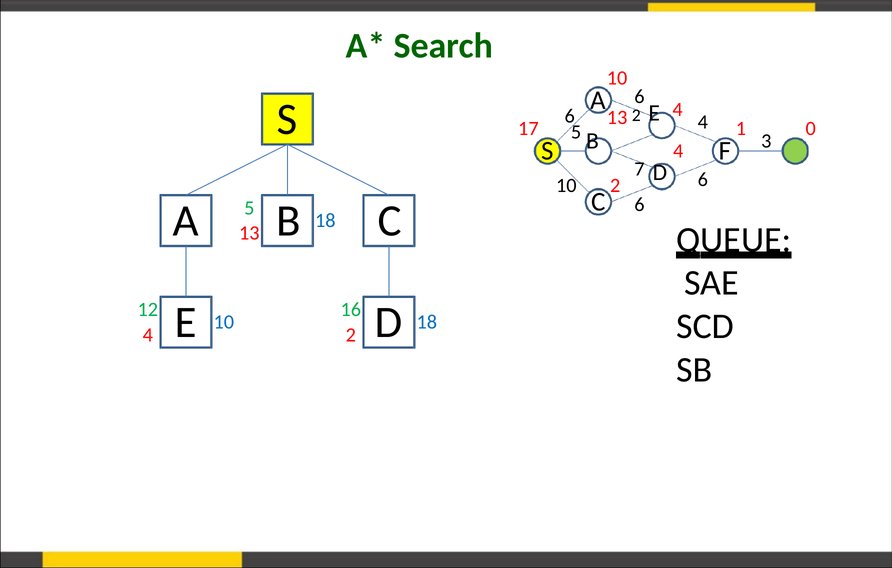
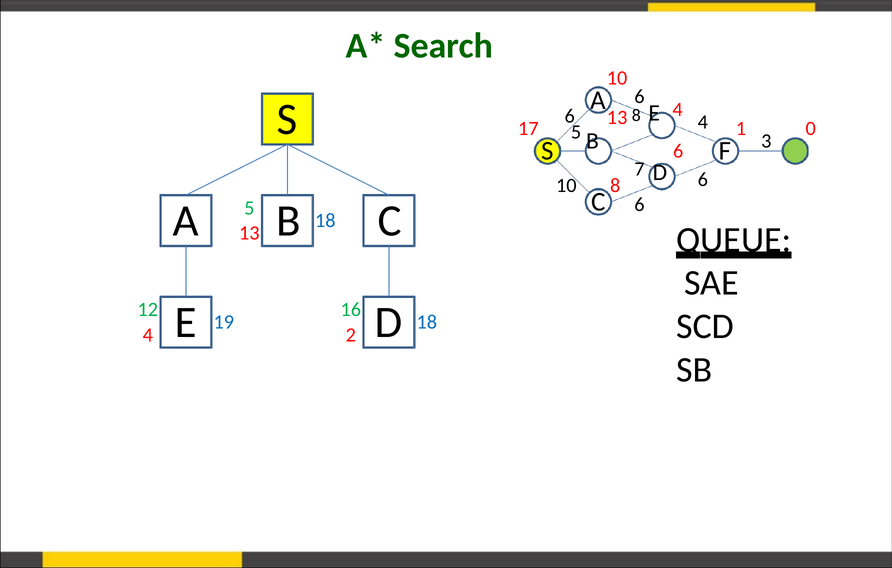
13 2: 2 -> 8 (636, 116)
B 4: 4 -> 6 (678, 151)
10 2: 2 -> 8 (615, 186)
E 10: 10 -> 19 (224, 322)
